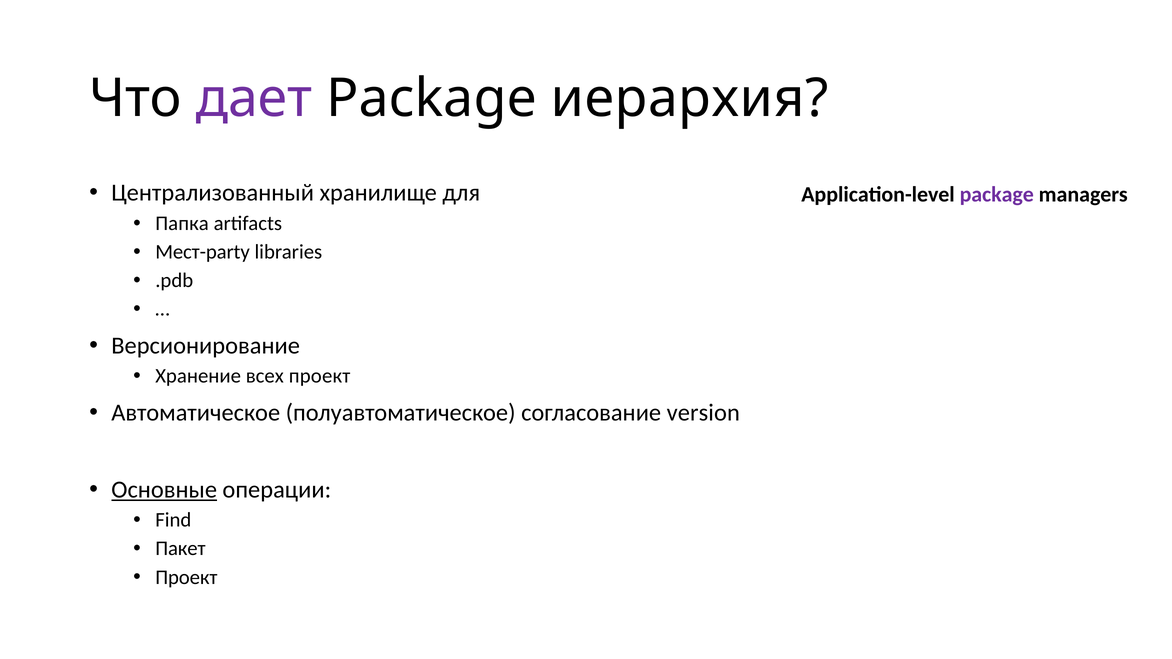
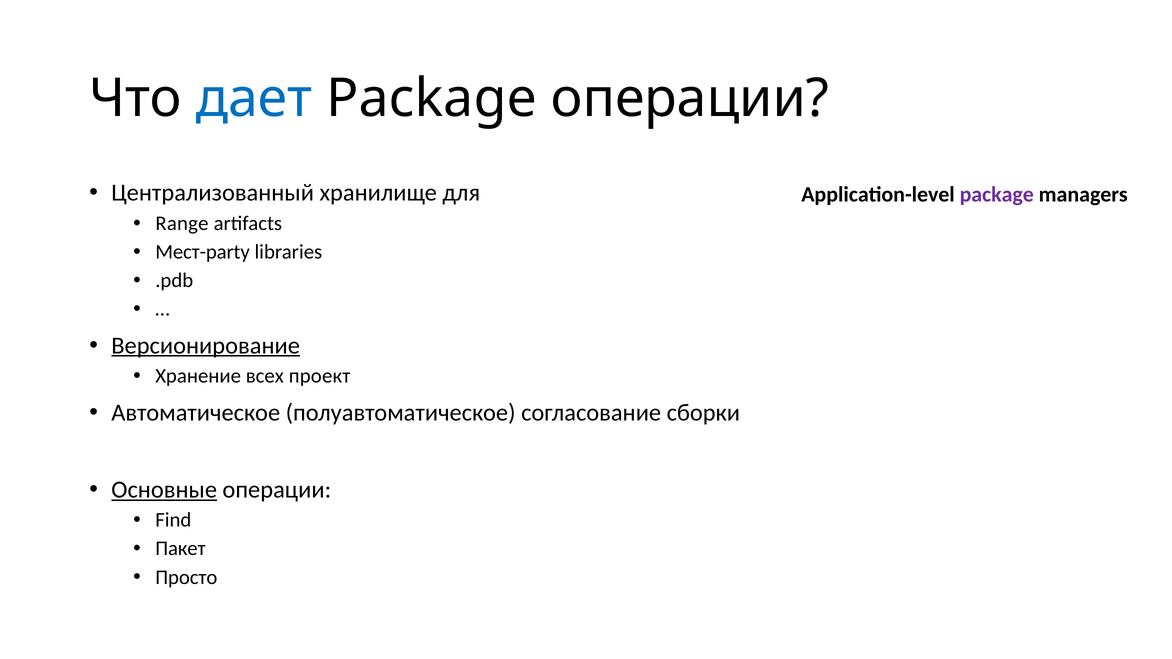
дает colour: purple -> blue (254, 98)
Package иерархия: иерархия -> операции (690, 98)
Папка: Папка -> Range (182, 223)
Версионирование underline: none -> present (206, 346)
version: version -> сборки (703, 413)
Проект: Проект -> Просто (186, 577)
